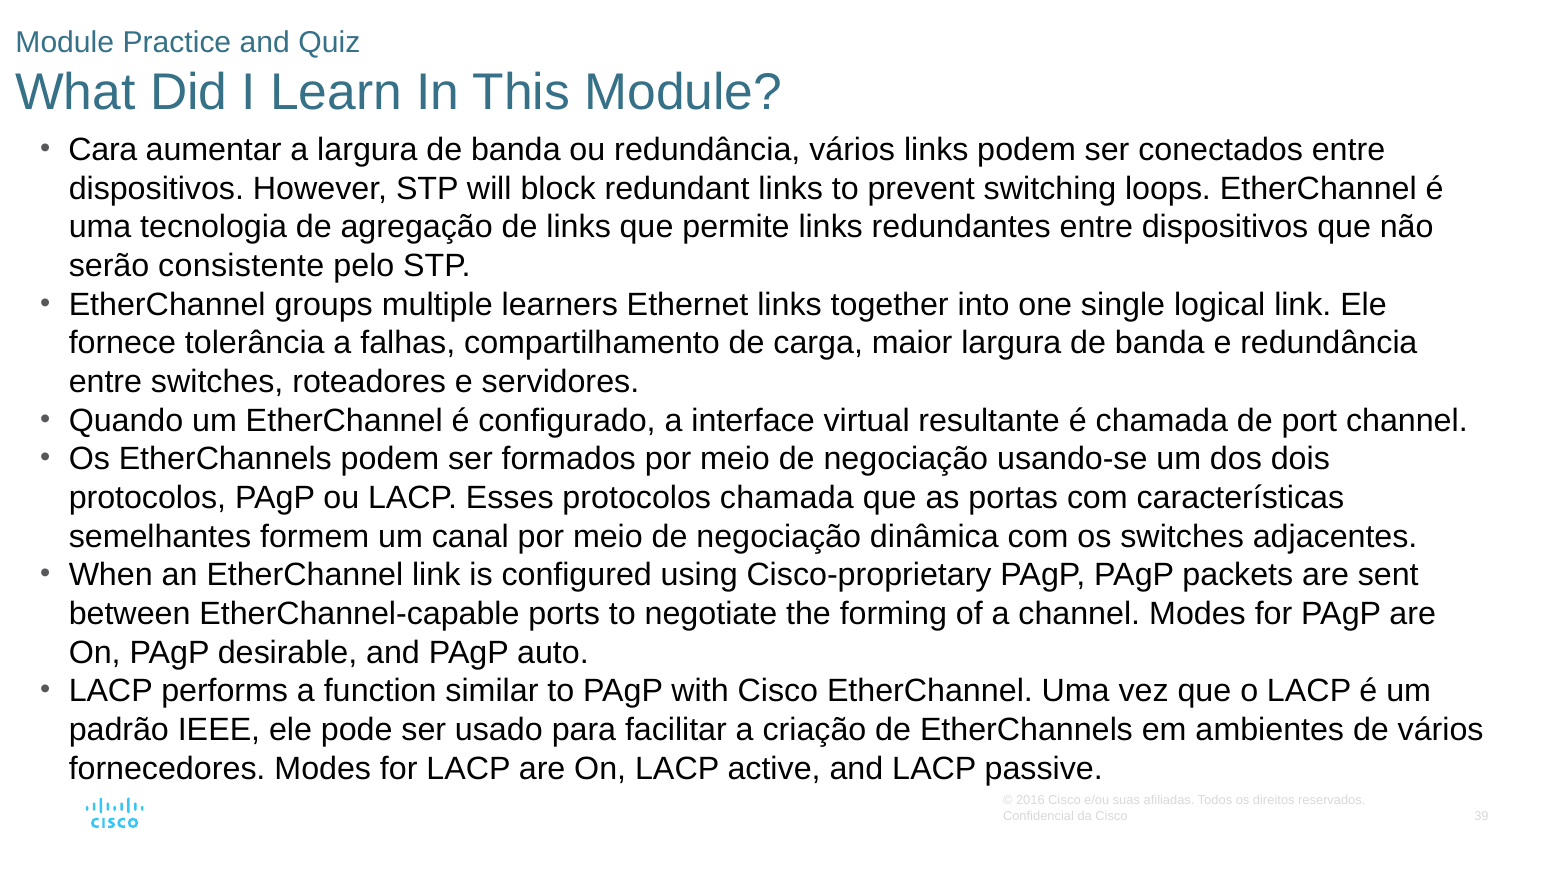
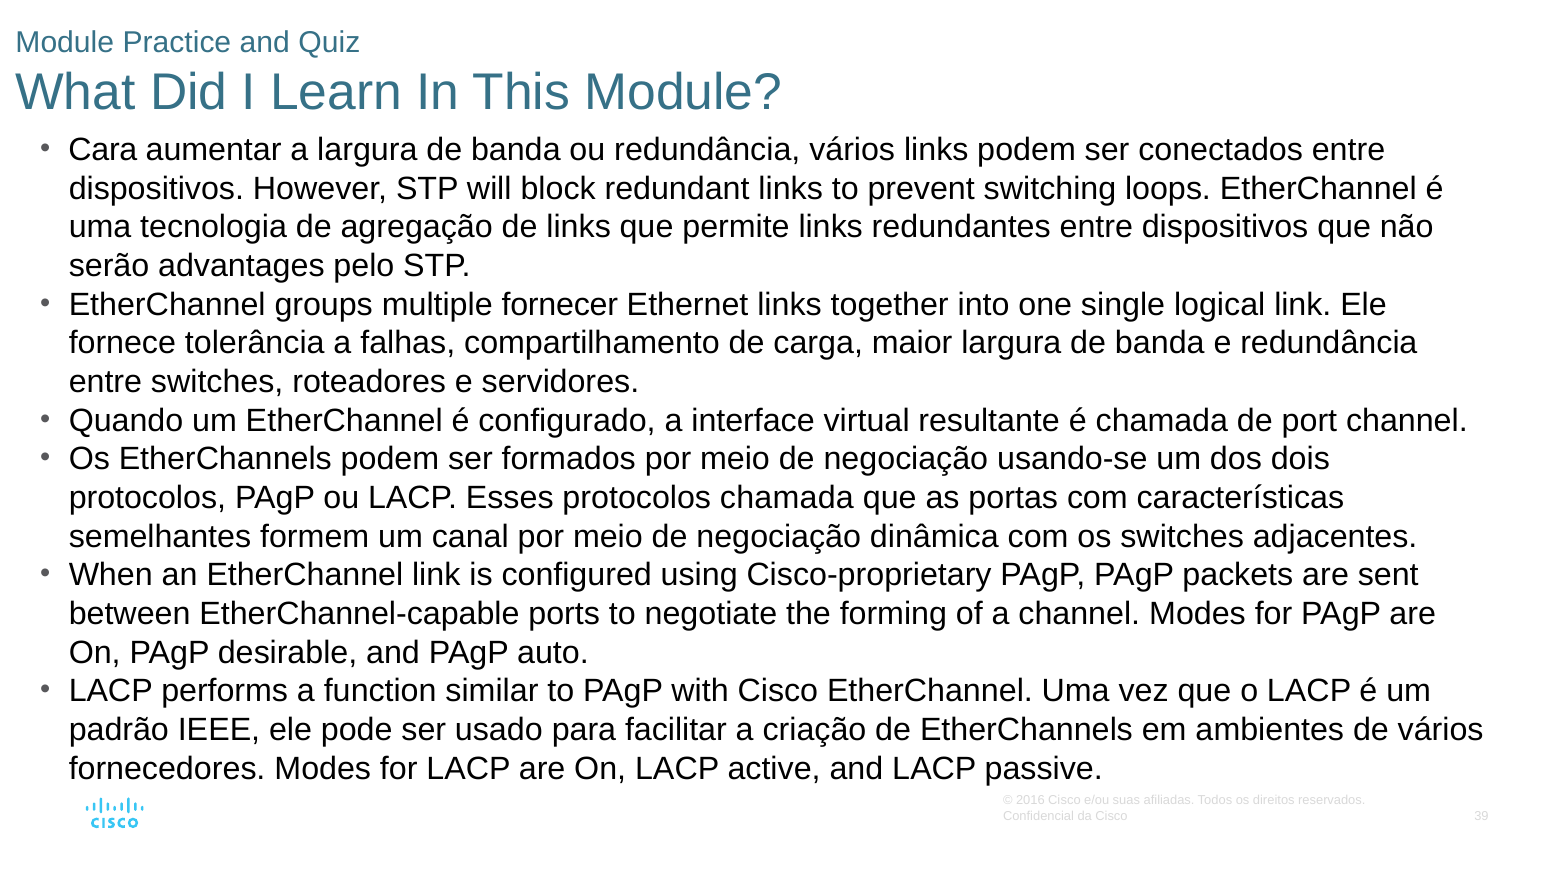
consistente: consistente -> advantages (241, 266)
learners: learners -> fornecer (560, 305)
